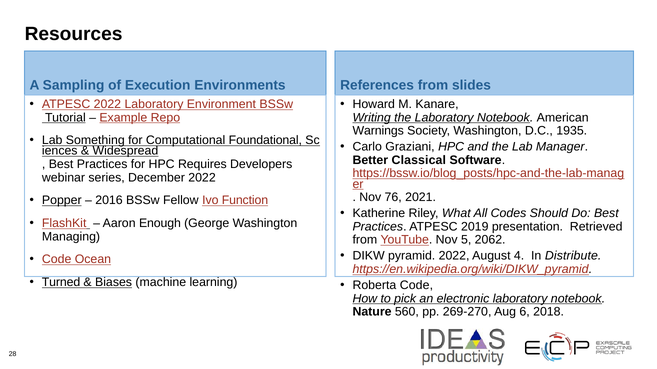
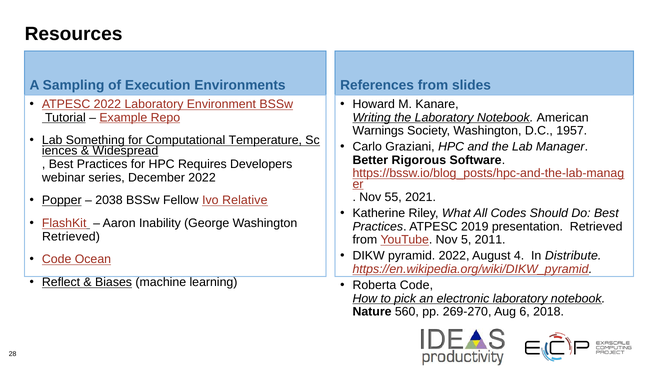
1935: 1935 -> 1957 (572, 131)
Foundational: Foundational -> Temperature (265, 141)
Classical: Classical -> Rigorous (419, 160)
76: 76 -> 55 (393, 198)
2016: 2016 -> 2038 (109, 201)
Function: Function -> Relative (245, 201)
Enough: Enough -> Inability (160, 224)
Managing: Managing -> Retrieved (71, 237)
2062: 2062 -> 2011 (490, 240)
Turned: Turned -> Reflect (61, 283)
